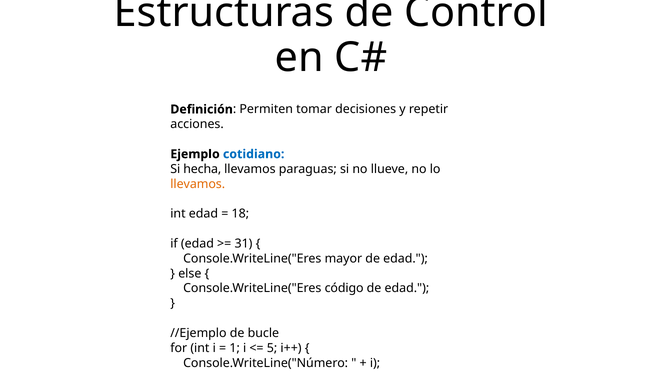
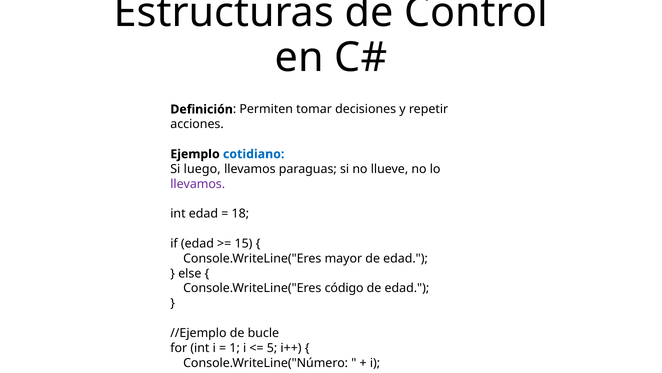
hecha: hecha -> luego (202, 169)
llevamos colour: orange -> purple (198, 184)
31: 31 -> 15 (243, 243)
